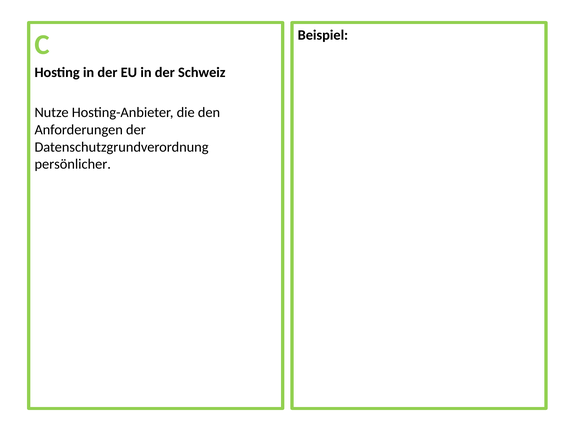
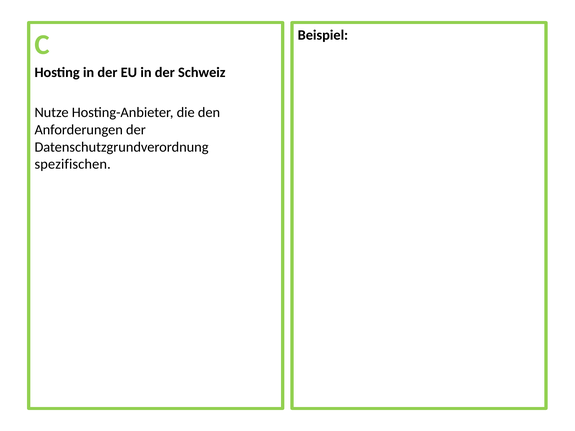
persönlicher: persönlicher -> spezifischen (73, 164)
